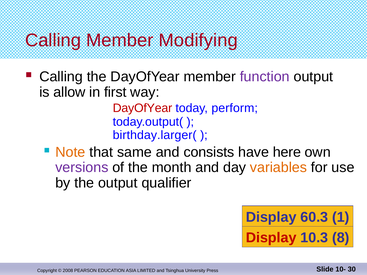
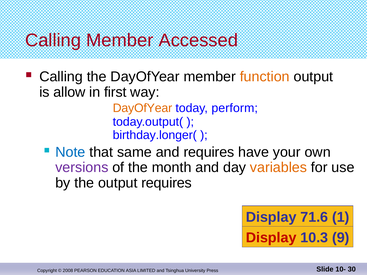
Modifying: Modifying -> Accessed (198, 40)
function colour: purple -> orange (265, 77)
DayOfYear colour: red -> orange (142, 108)
birthday.larger(: birthday.larger( -> birthday.longer( (155, 135)
Note colour: orange -> blue (70, 152)
and consists: consists -> requires (209, 152)
here: here -> your (287, 152)
output qualifier: qualifier -> requires (167, 183)
60.3: 60.3 -> 71.6 (314, 217)
8: 8 -> 9 (341, 238)
